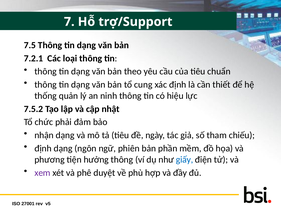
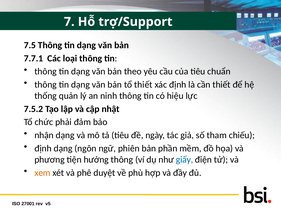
7.2.1: 7.2.1 -> 7.7.1 (34, 58)
tổ cung: cung -> thiết (143, 84)
xem colour: purple -> orange (42, 173)
